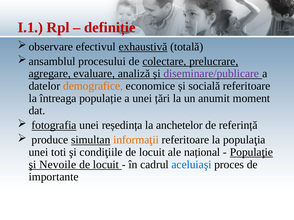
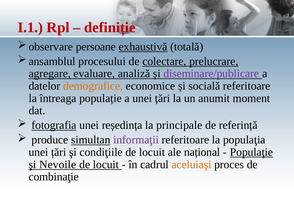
efectivul: efectivul -> persoane (96, 47)
anchetelor: anchetelor -> principale (179, 125)
informaţii colour: orange -> purple (136, 140)
toti: toti -> țări (59, 152)
aceluiaşi colour: blue -> orange (191, 165)
importante: importante -> combinaţie (54, 177)
